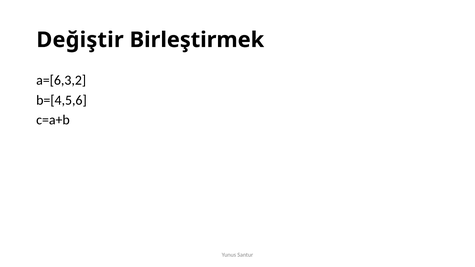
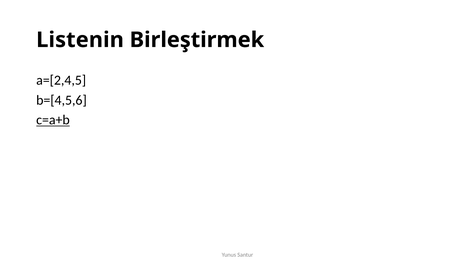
Değiştir: Değiştir -> Listenin (80, 40)
a=[6,3,2: a=[6,3,2 -> a=[2,4,5 (61, 80)
c=a+b underline: none -> present (53, 120)
